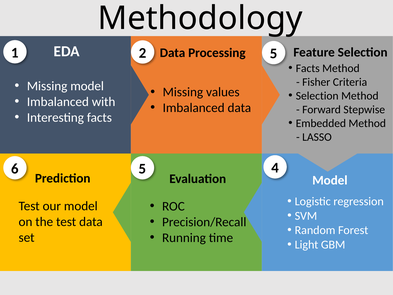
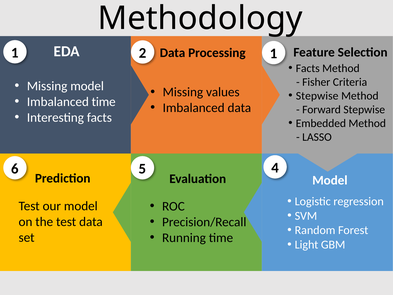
2 5: 5 -> 1 (274, 54)
Selection: Selection -> Stepwise (317, 96)
Imbalanced with: with -> time (104, 102)
